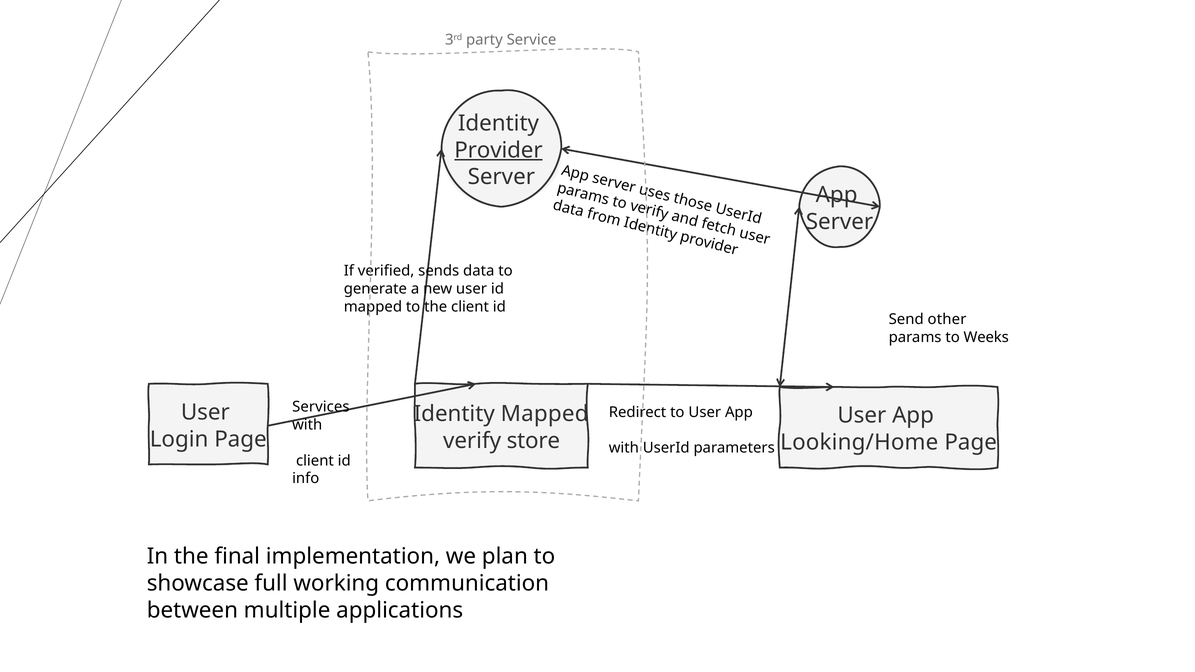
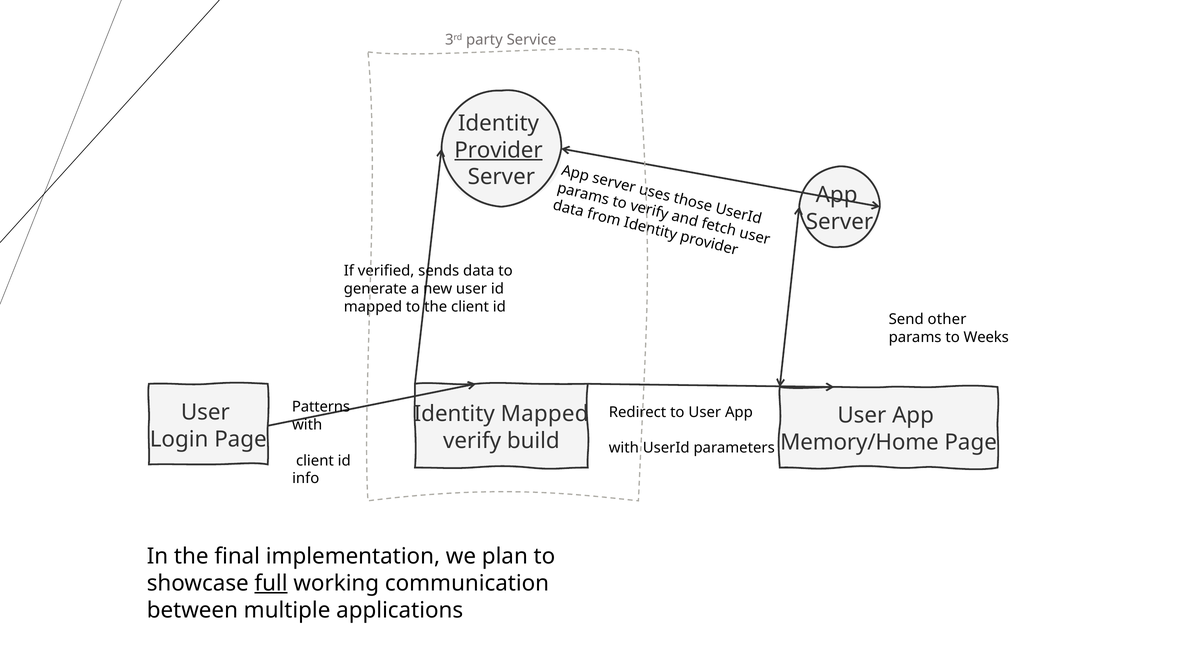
Services: Services -> Patterns (321, 407)
store: store -> build (533, 441)
Looking/Home: Looking/Home -> Memory/Home (859, 442)
full underline: none -> present (271, 583)
